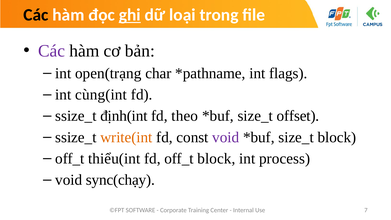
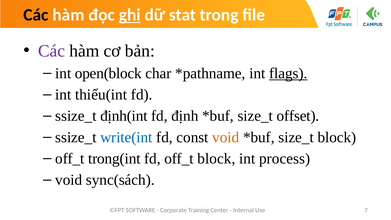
loại: loại -> stat (182, 15)
open(trạng: open(trạng -> open(block (108, 73)
flags underline: none -> present (288, 73)
cùng(int: cùng(int -> thiểu(int (101, 95)
theo: theo -> định (185, 116)
write(int colour: orange -> blue (126, 137)
void colour: purple -> orange (226, 137)
thiểu(int: thiểu(int -> trong(int (114, 159)
sync(chạy: sync(chạy -> sync(sách (120, 180)
